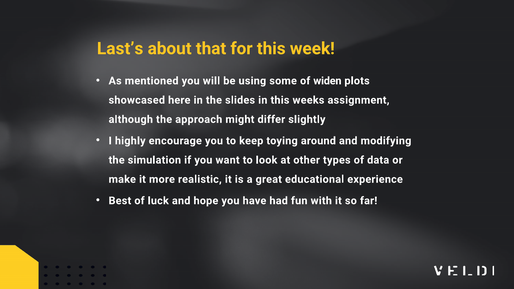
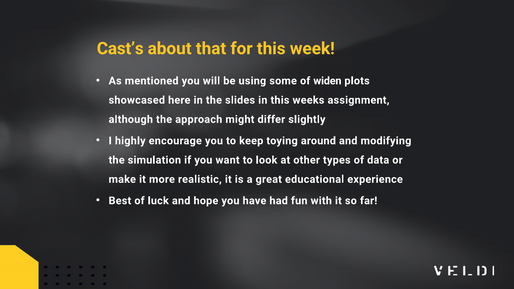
Last’s: Last’s -> Cast’s (120, 49)
